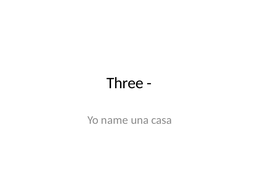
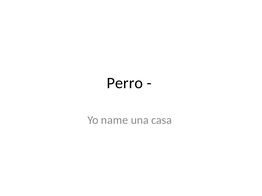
Three: Three -> Perro (125, 83)
